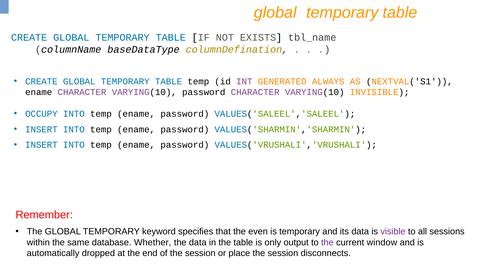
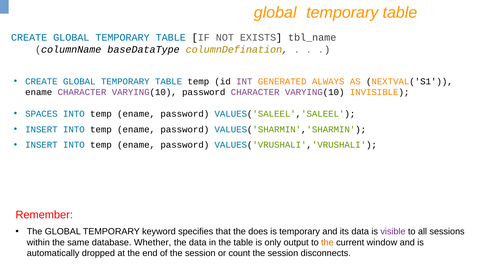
OCCUPY: OCCUPY -> SPACES (41, 114)
even: even -> does (258, 232)
the colour: purple -> orange (327, 243)
place: place -> count (239, 254)
